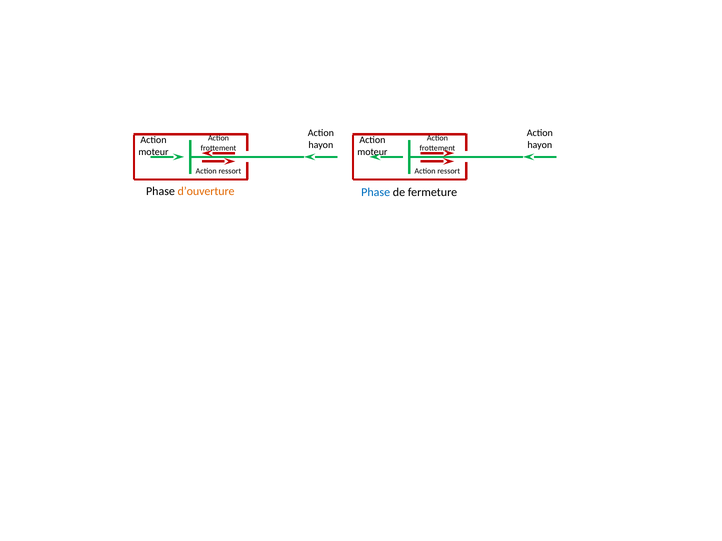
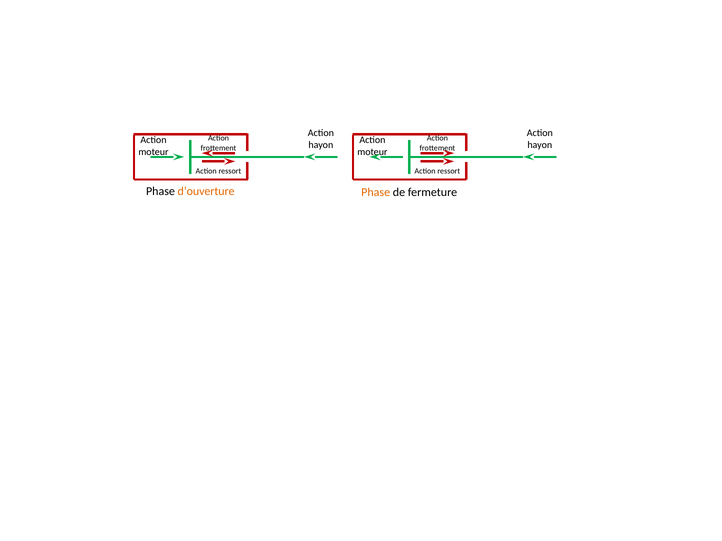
Phase colour: blue -> orange (376, 192)
